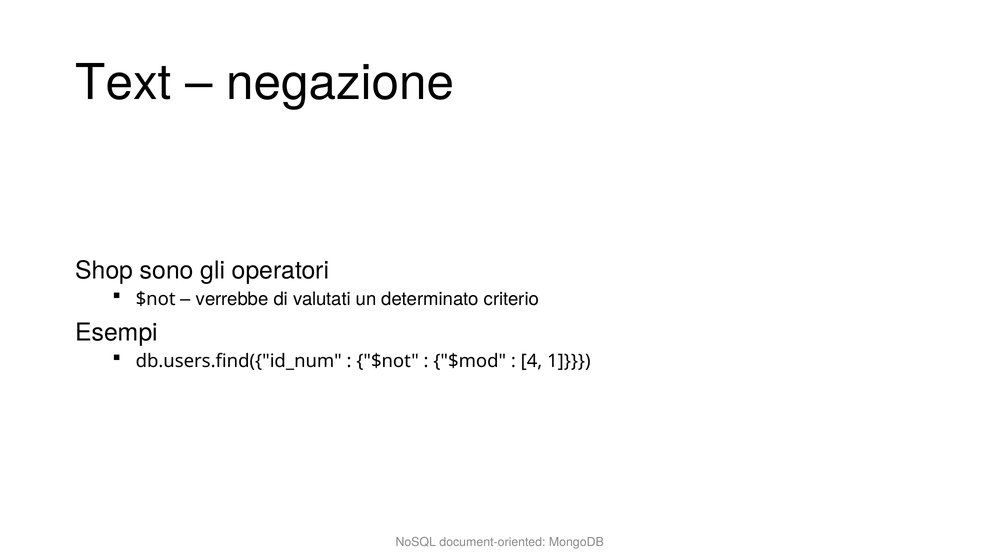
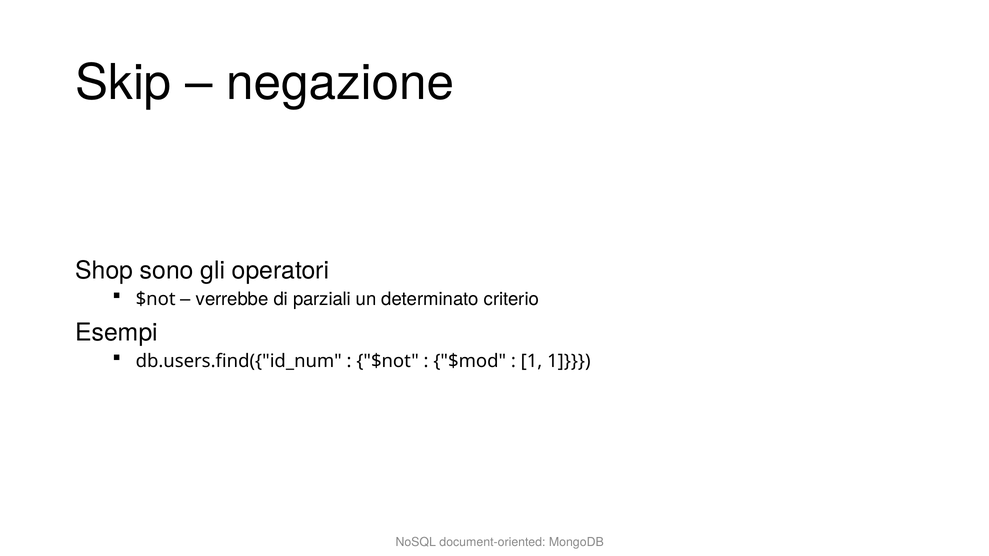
Text: Text -> Skip (123, 83)
valutati: valutati -> parziali (322, 299)
4: 4 -> 1 (531, 361)
